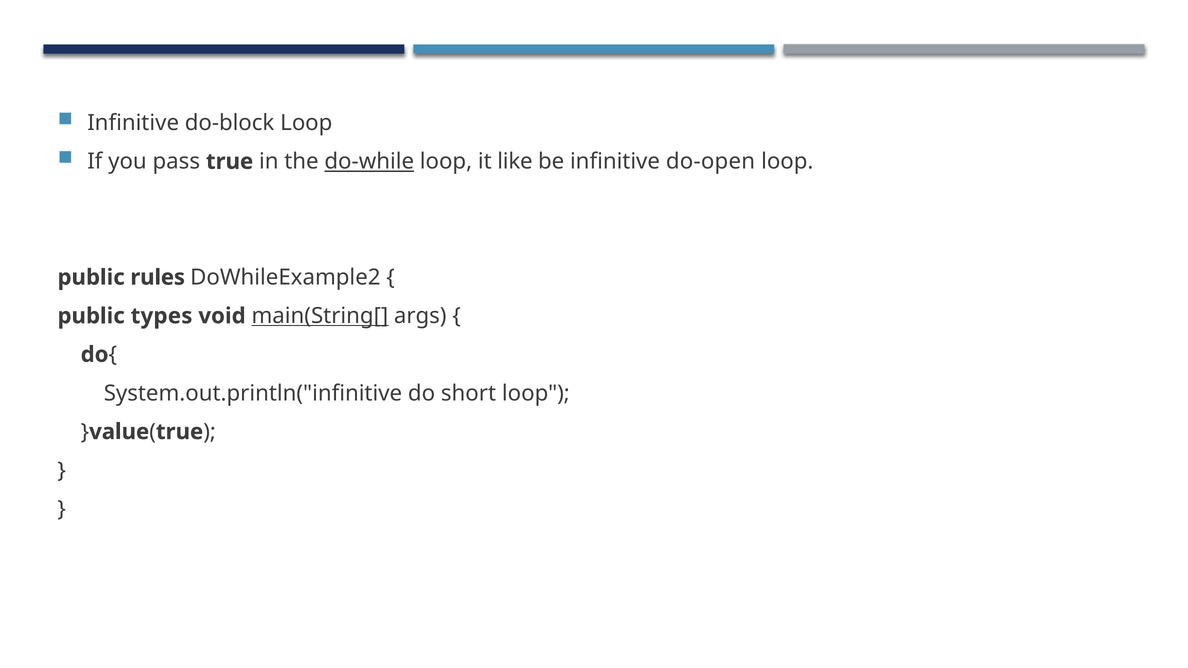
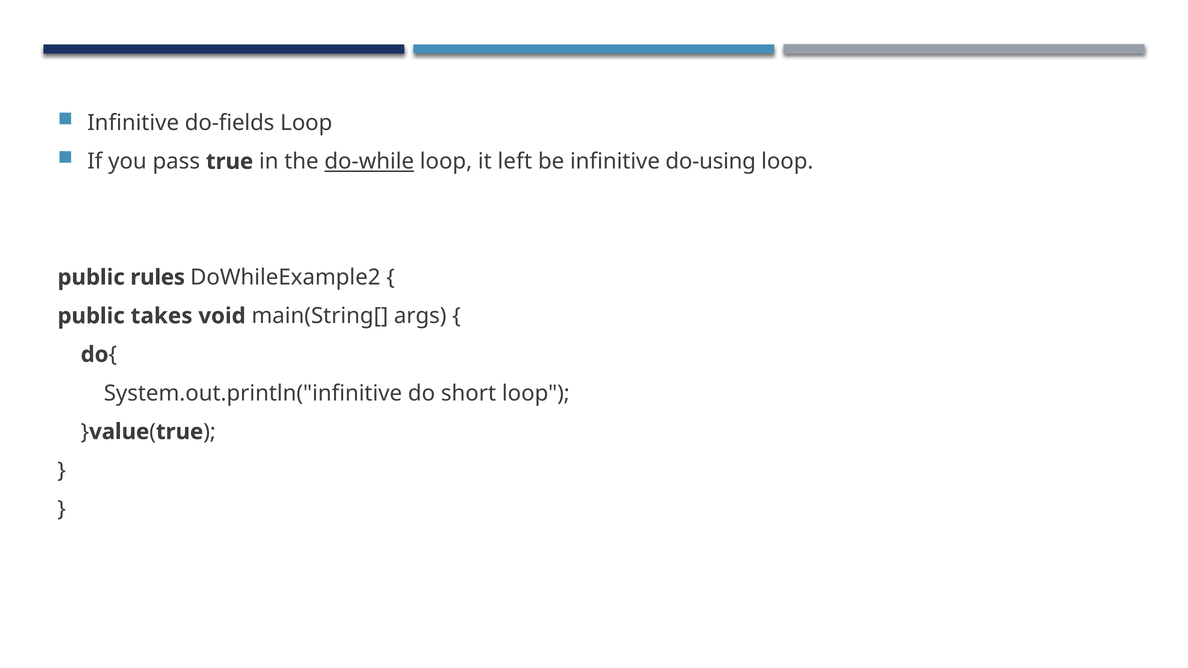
do-block: do-block -> do-fields (230, 123)
like: like -> left (515, 162)
do-open: do-open -> do-using (711, 162)
types: types -> takes (162, 316)
main(String[ underline: present -> none (320, 316)
